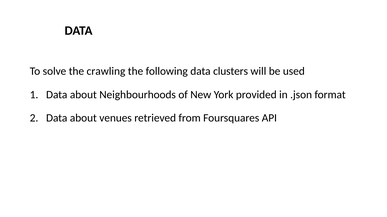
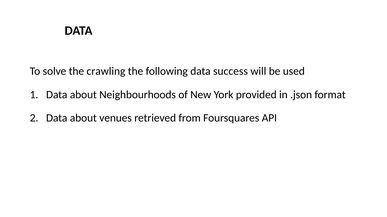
clusters: clusters -> success (230, 71)
